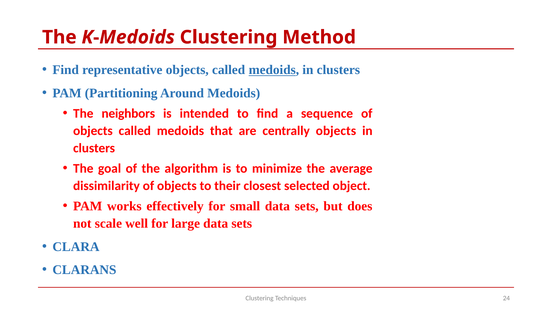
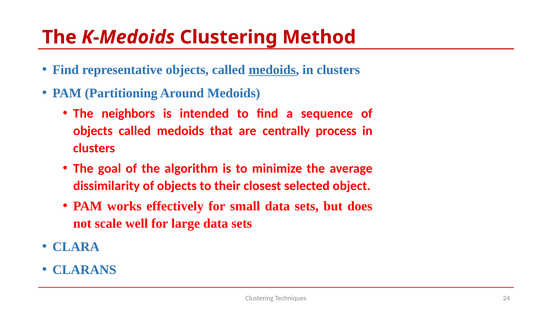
centrally objects: objects -> process (336, 131)
